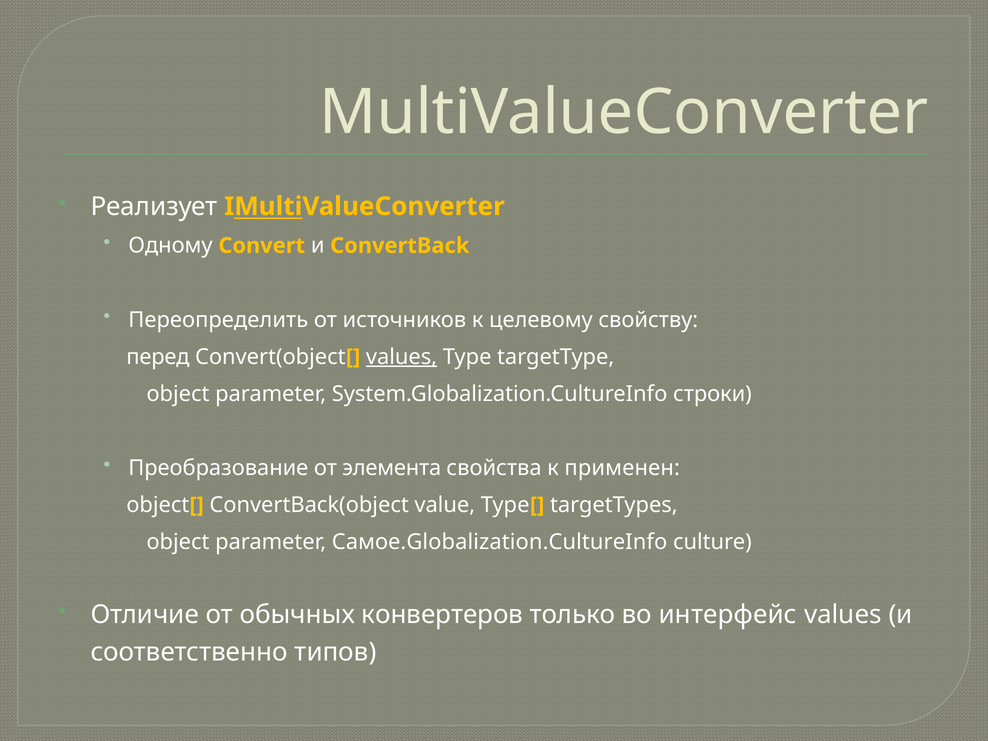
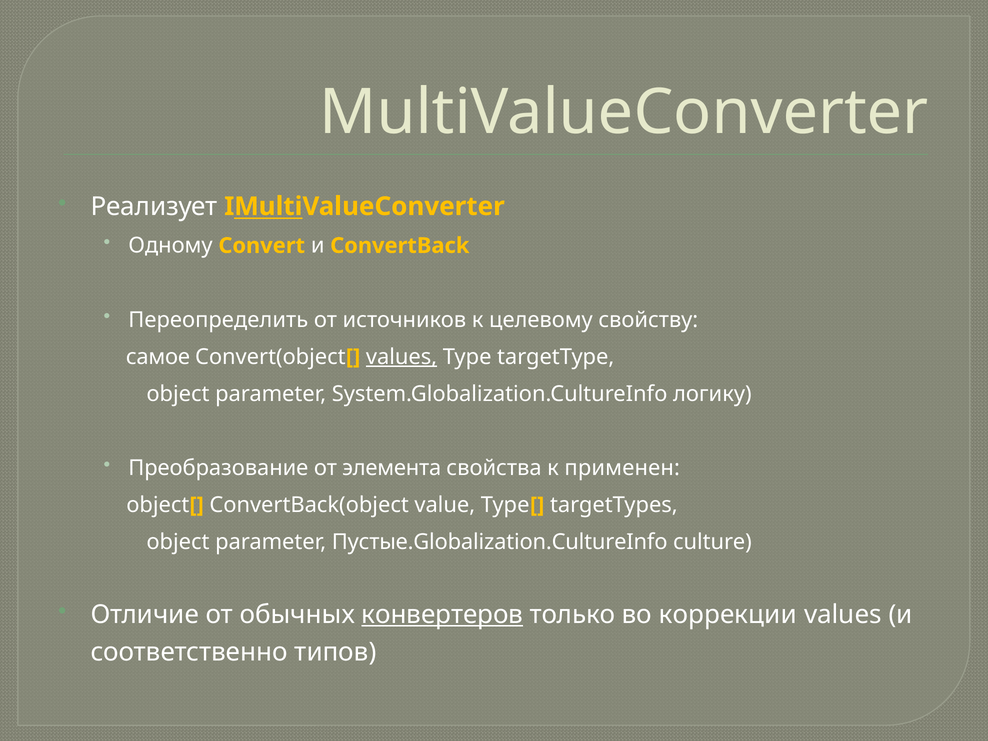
перед: перед -> самое (158, 357)
строки: строки -> логику (712, 394)
Самое.Globalization.CultureInfo: Самое.Globalization.CultureInfo -> Пустые.Globalization.CultureInfo (500, 542)
конвертеров underline: none -> present (442, 615)
интерфейс: интерфейс -> коррекции (728, 615)
